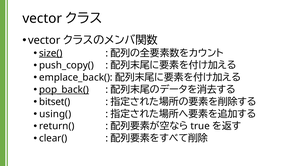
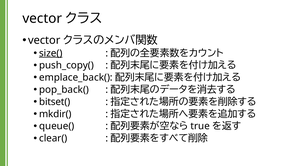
pop_back( underline: present -> none (64, 90)
using(: using( -> mkdir( (55, 114)
return(: return( -> queue( (57, 126)
